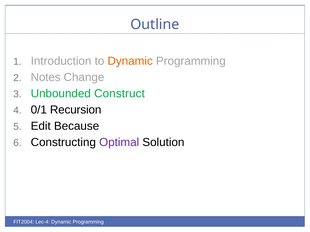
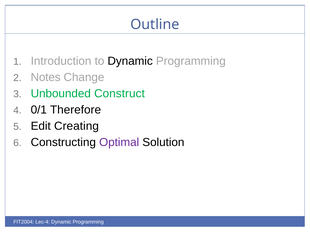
Dynamic colour: orange -> black (130, 61)
Recursion: Recursion -> Therefore (76, 110)
Because: Because -> Creating (76, 126)
